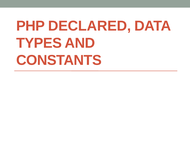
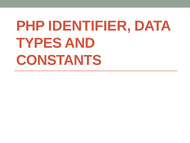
DECLARED: DECLARED -> IDENTIFIER (90, 26)
